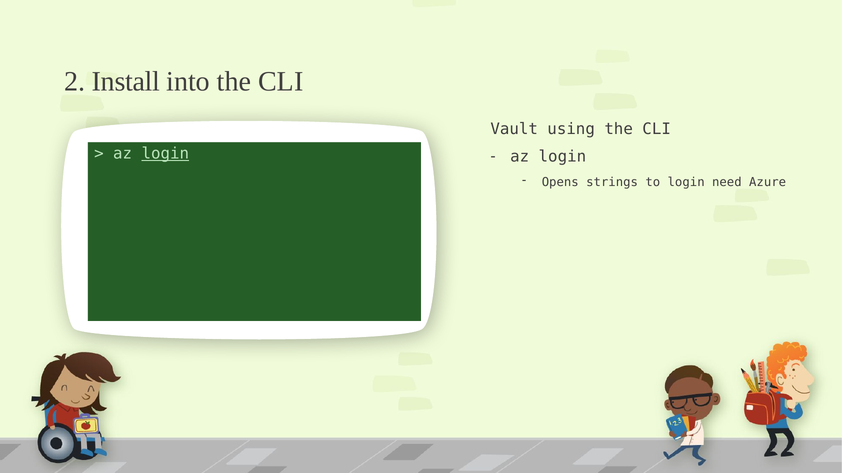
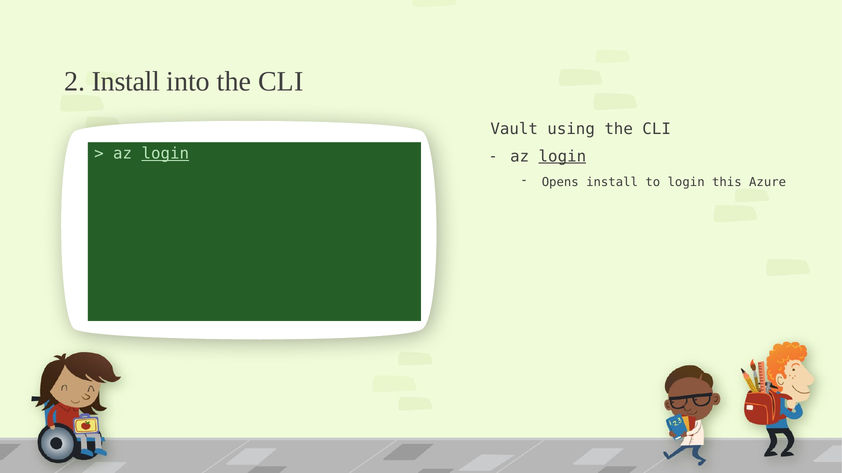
login underline: none -> present (562, 157)
Opens strings: strings -> install (612, 182)
need: need -> this (727, 182)
